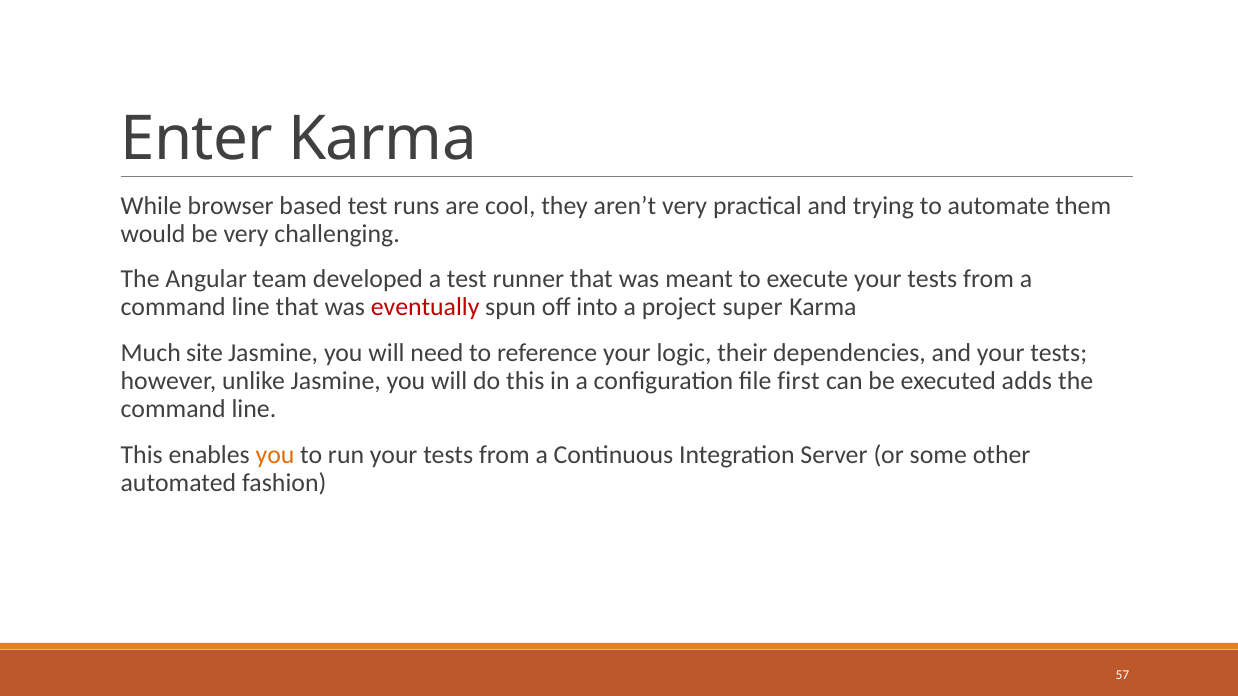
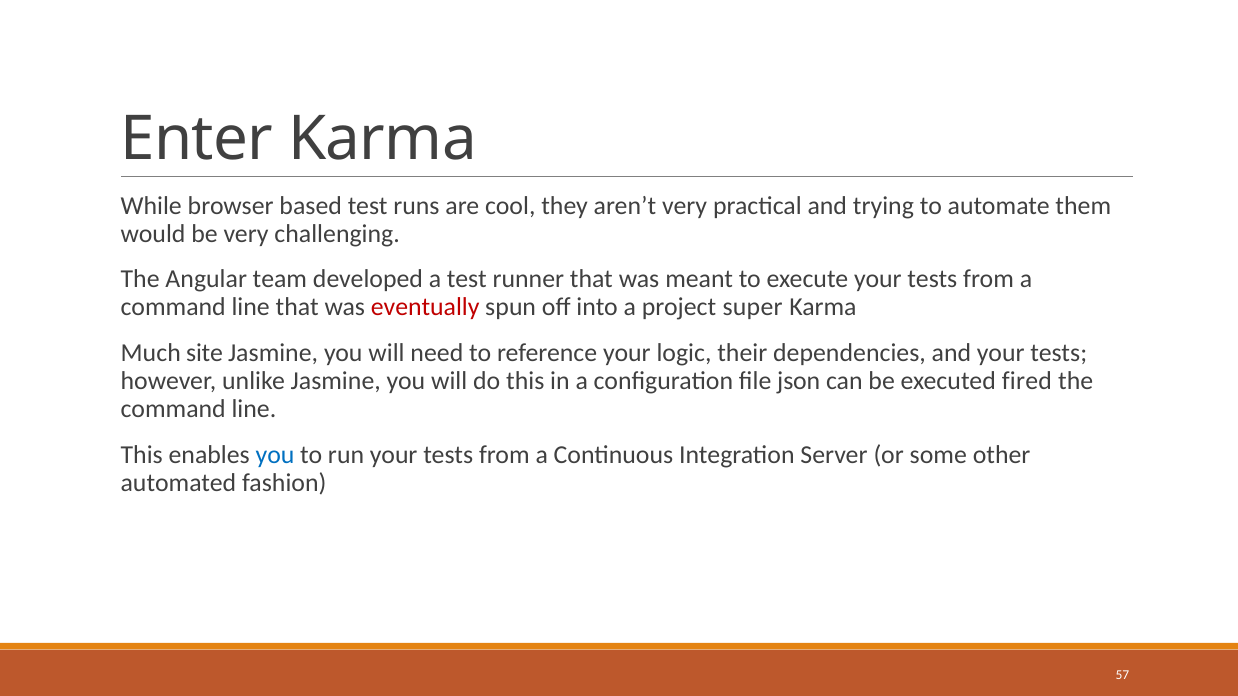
first: first -> json (799, 381)
adds: adds -> fired (1027, 381)
you colour: orange -> blue (275, 455)
